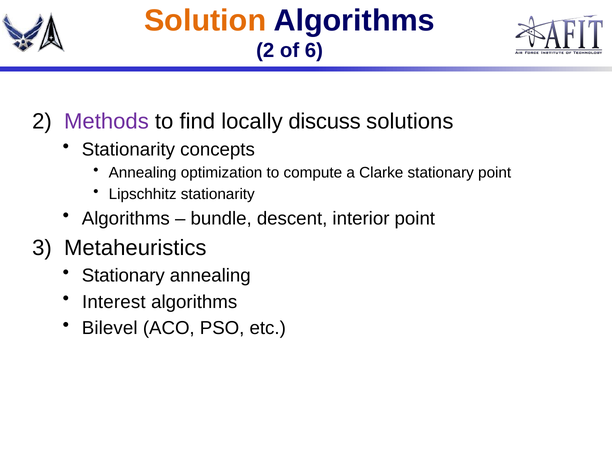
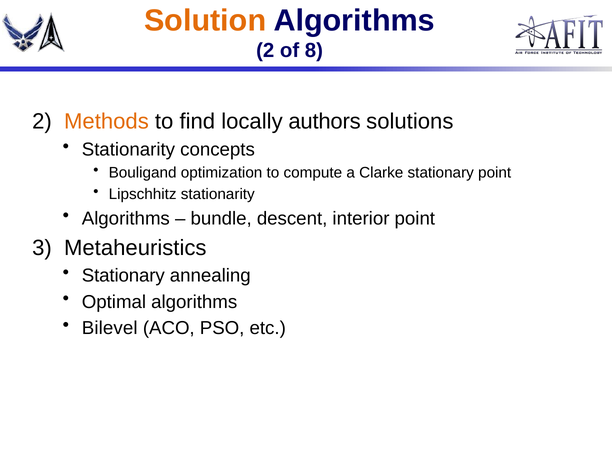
6: 6 -> 8 (314, 50)
Methods colour: purple -> orange (106, 122)
discuss: discuss -> authors (325, 122)
Annealing: Annealing -> Bouligand (143, 173)
Interest: Interest -> Optimal (114, 302)
